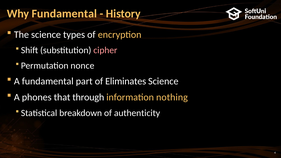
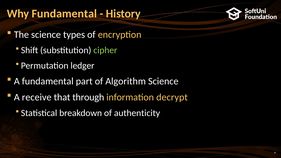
cipher colour: pink -> light green (105, 50)
nonce: nonce -> ledger (82, 66)
Eliminates: Eliminates -> Algorithm (126, 81)
phones: phones -> receive (37, 97)
nothing: nothing -> decrypt (172, 97)
